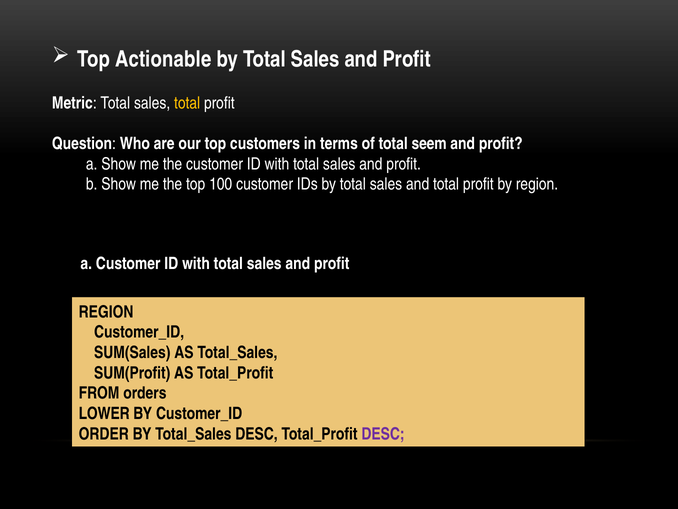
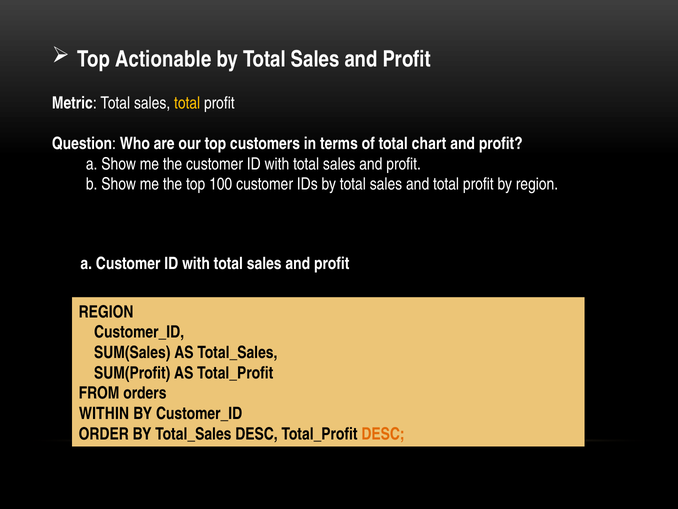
seem: seem -> chart (429, 143)
LOWER: LOWER -> WITHIN (104, 413)
DESC colour: purple -> orange (383, 434)
